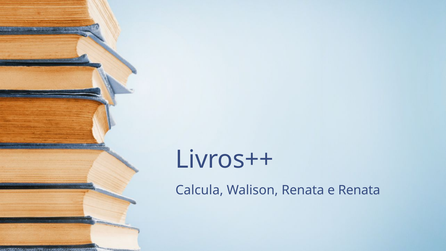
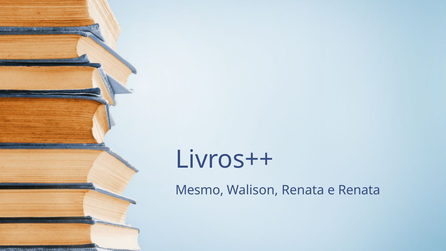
Calcula: Calcula -> Mesmo (199, 190)
